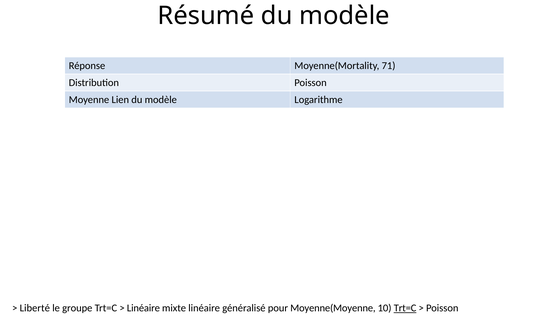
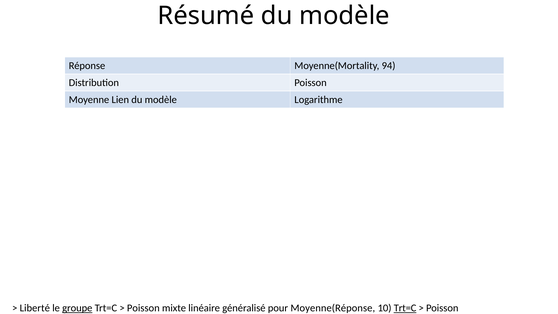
71: 71 -> 94 (389, 66)
groupe underline: none -> present (77, 308)
Linéaire: Linéaire -> Poisson (143, 308)
Moyenne(Moyenne: Moyenne(Moyenne -> Moyenne(Réponse (333, 308)
